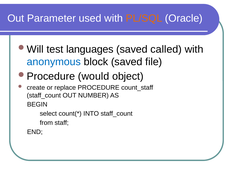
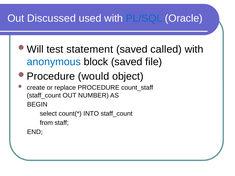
Parameter: Parameter -> Discussed (51, 18)
PL/SQL colour: orange -> blue (144, 18)
languages: languages -> statement (90, 49)
